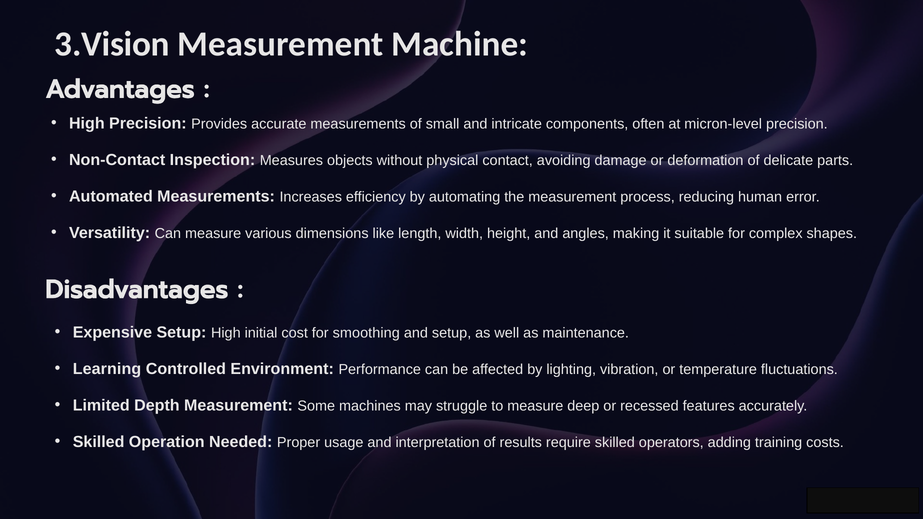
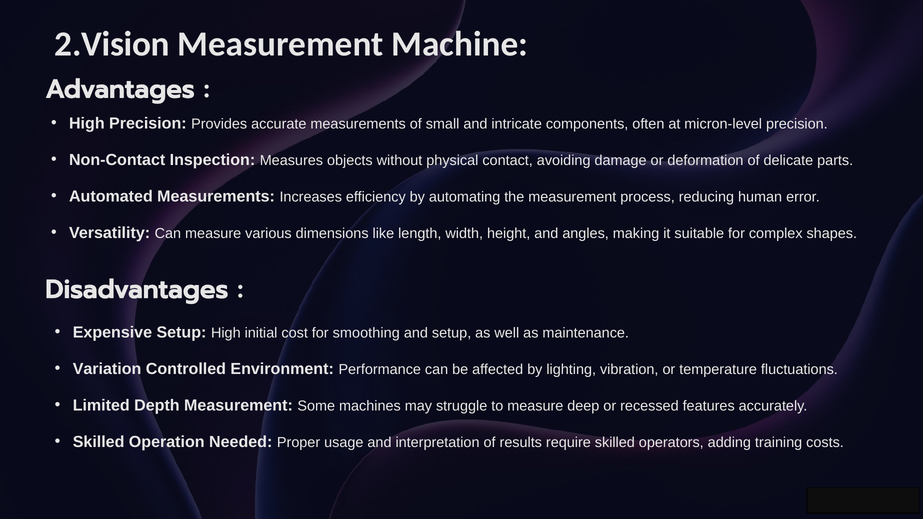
3.Vision: 3.Vision -> 2.Vision (112, 44)
Learning: Learning -> Variation (107, 369)
